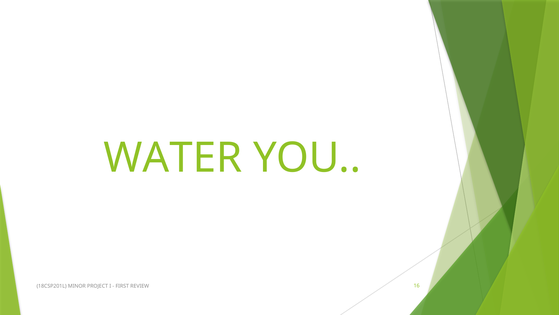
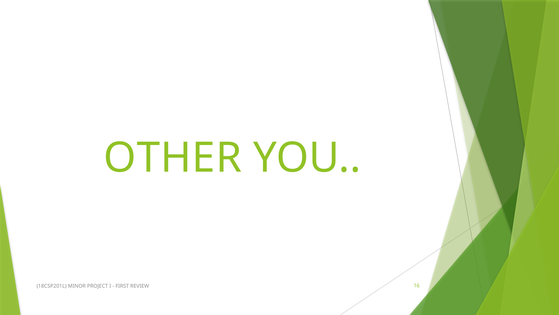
WATER: WATER -> OTHER (173, 158)
